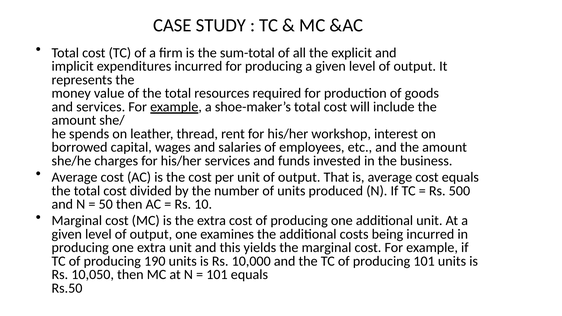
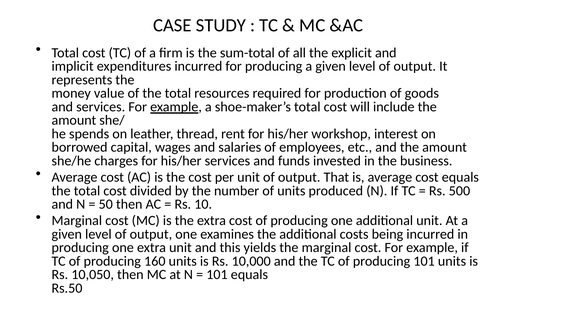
190: 190 -> 160 (155, 261)
